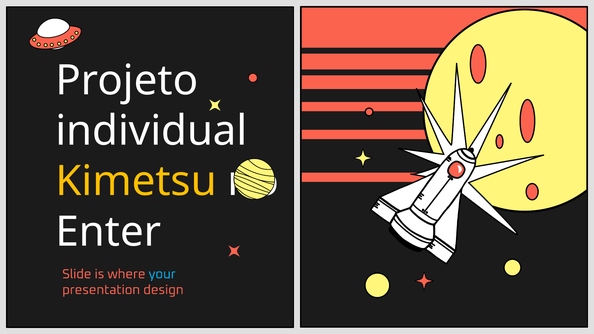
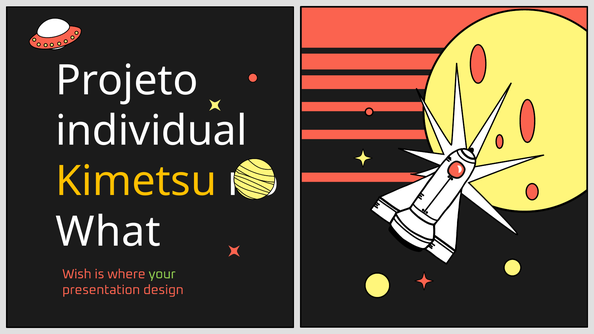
Enter: Enter -> What (108, 232)
Slide: Slide -> Wish (77, 274)
your colour: light blue -> light green (162, 274)
